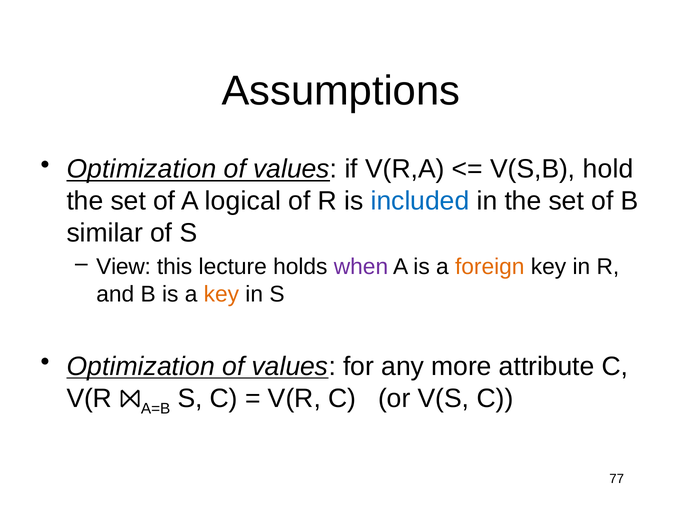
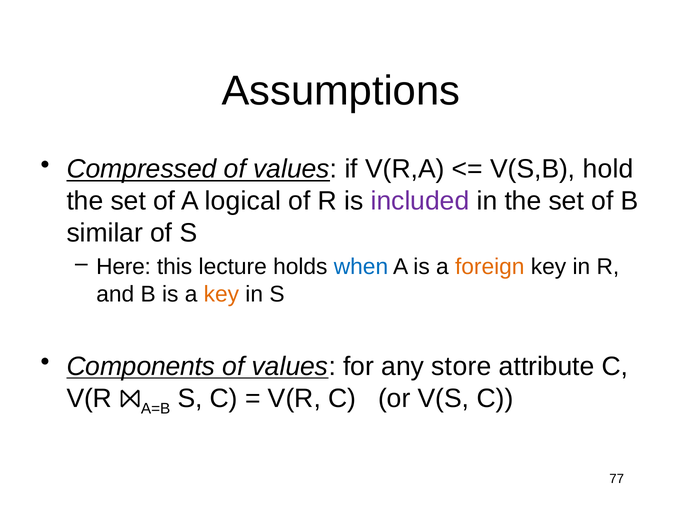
Optimization: Optimization -> Compressed (142, 169)
included colour: blue -> purple (420, 201)
View: View -> Here (124, 266)
when colour: purple -> blue (361, 266)
Optimization: Optimization -> Components (141, 366)
more: more -> store (461, 366)
